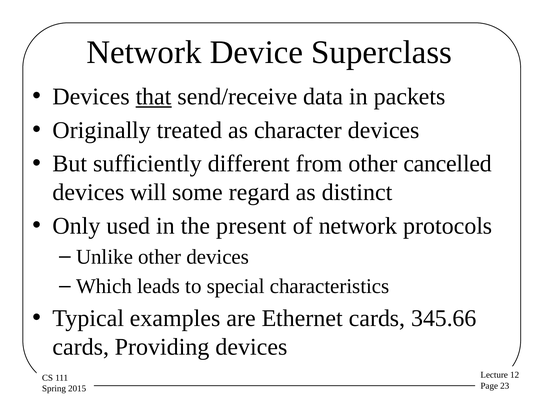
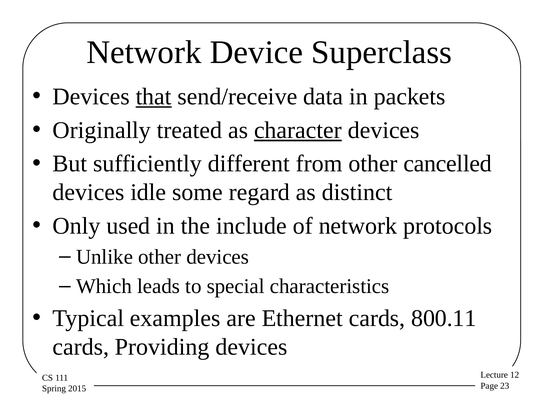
character underline: none -> present (298, 130)
will: will -> idle (148, 193)
present: present -> include (251, 226)
345.66: 345.66 -> 800.11 (444, 318)
